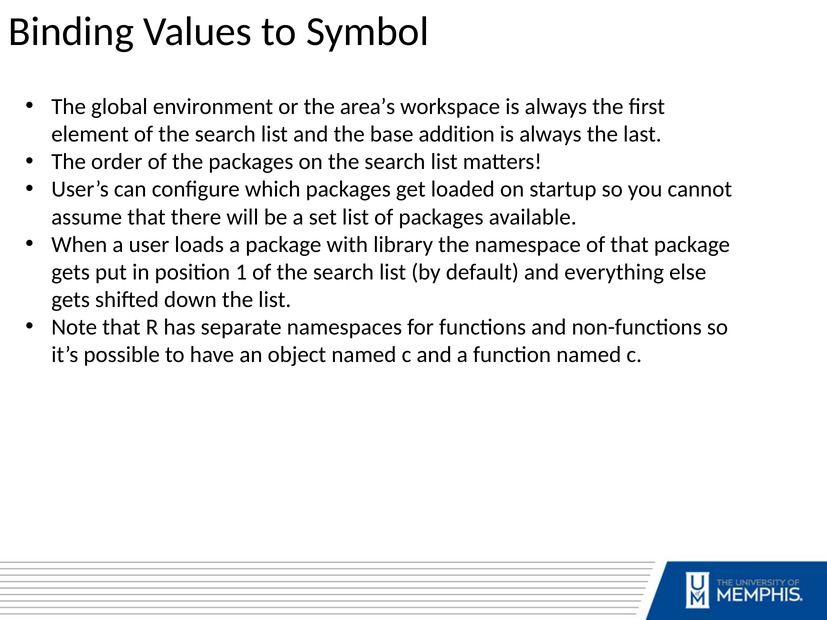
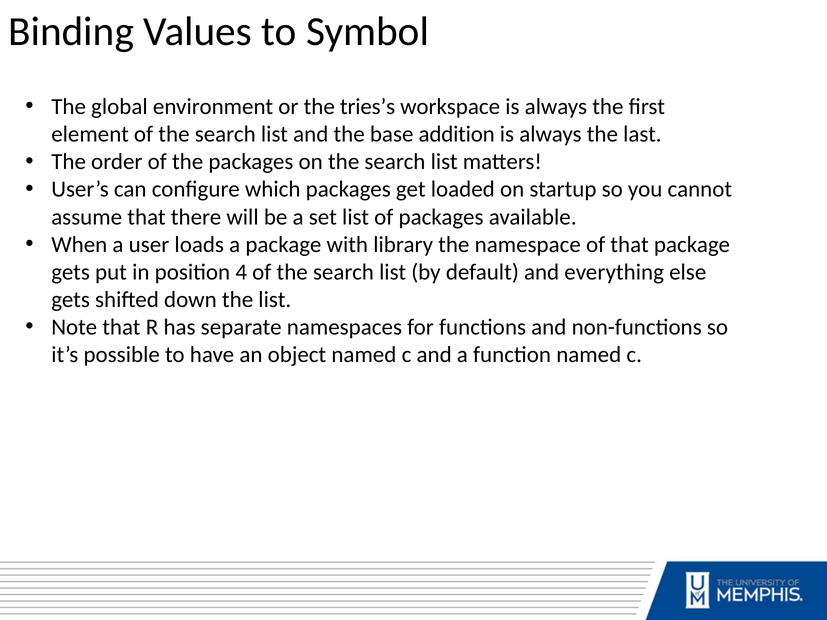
area’s: area’s -> tries’s (368, 107)
1: 1 -> 4 (241, 272)
